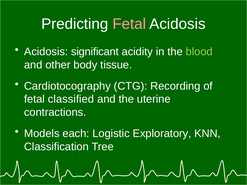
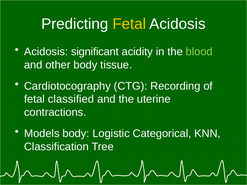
Fetal colour: pink -> yellow (129, 24)
Models each: each -> body (76, 134)
Exploratory: Exploratory -> Categorical (162, 134)
